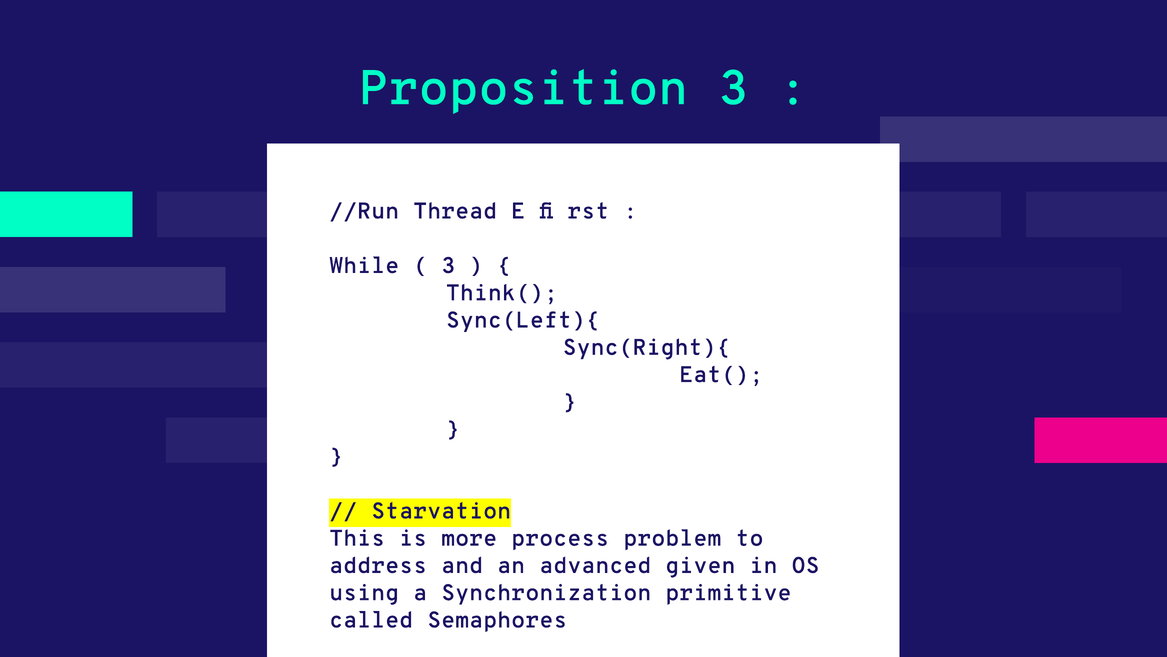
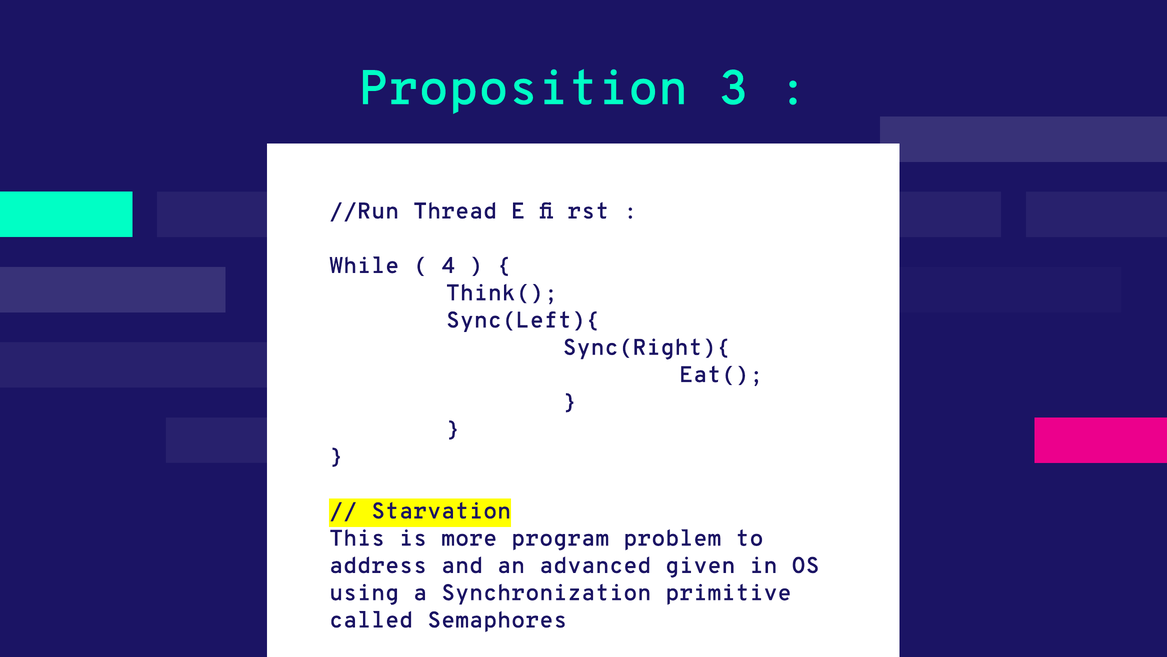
3: 3 -> 4 (448, 265)
process: process -> program (560, 538)
